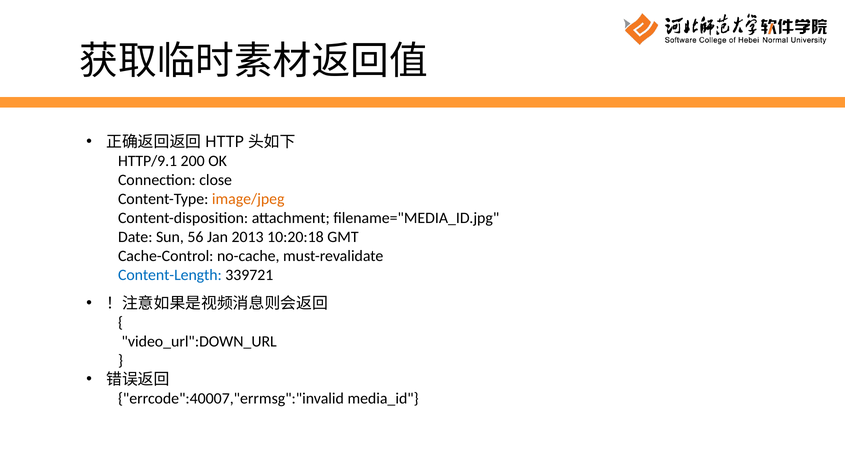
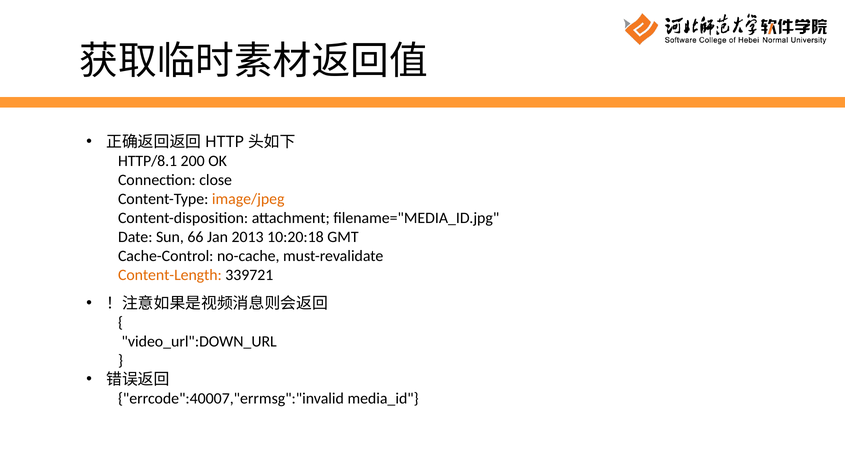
HTTP/9.1: HTTP/9.1 -> HTTP/8.1 (148, 161)
56: 56 -> 66 (195, 237)
Content-Length colour: blue -> orange (170, 275)
